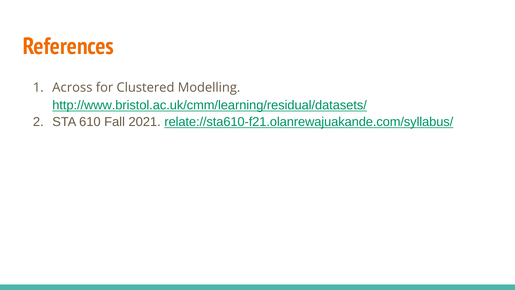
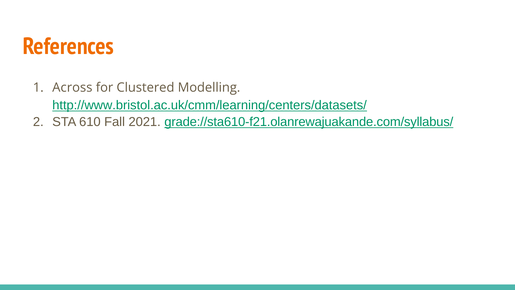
http://www.bristol.ac.uk/cmm/learning/residual/datasets/: http://www.bristol.ac.uk/cmm/learning/residual/datasets/ -> http://www.bristol.ac.uk/cmm/learning/centers/datasets/ (210, 105)
relate://sta610-f21.olanrewajuakande.com/syllabus/: relate://sta610-f21.olanrewajuakande.com/syllabus/ -> grade://sta610-f21.olanrewajuakande.com/syllabus/ (309, 122)
